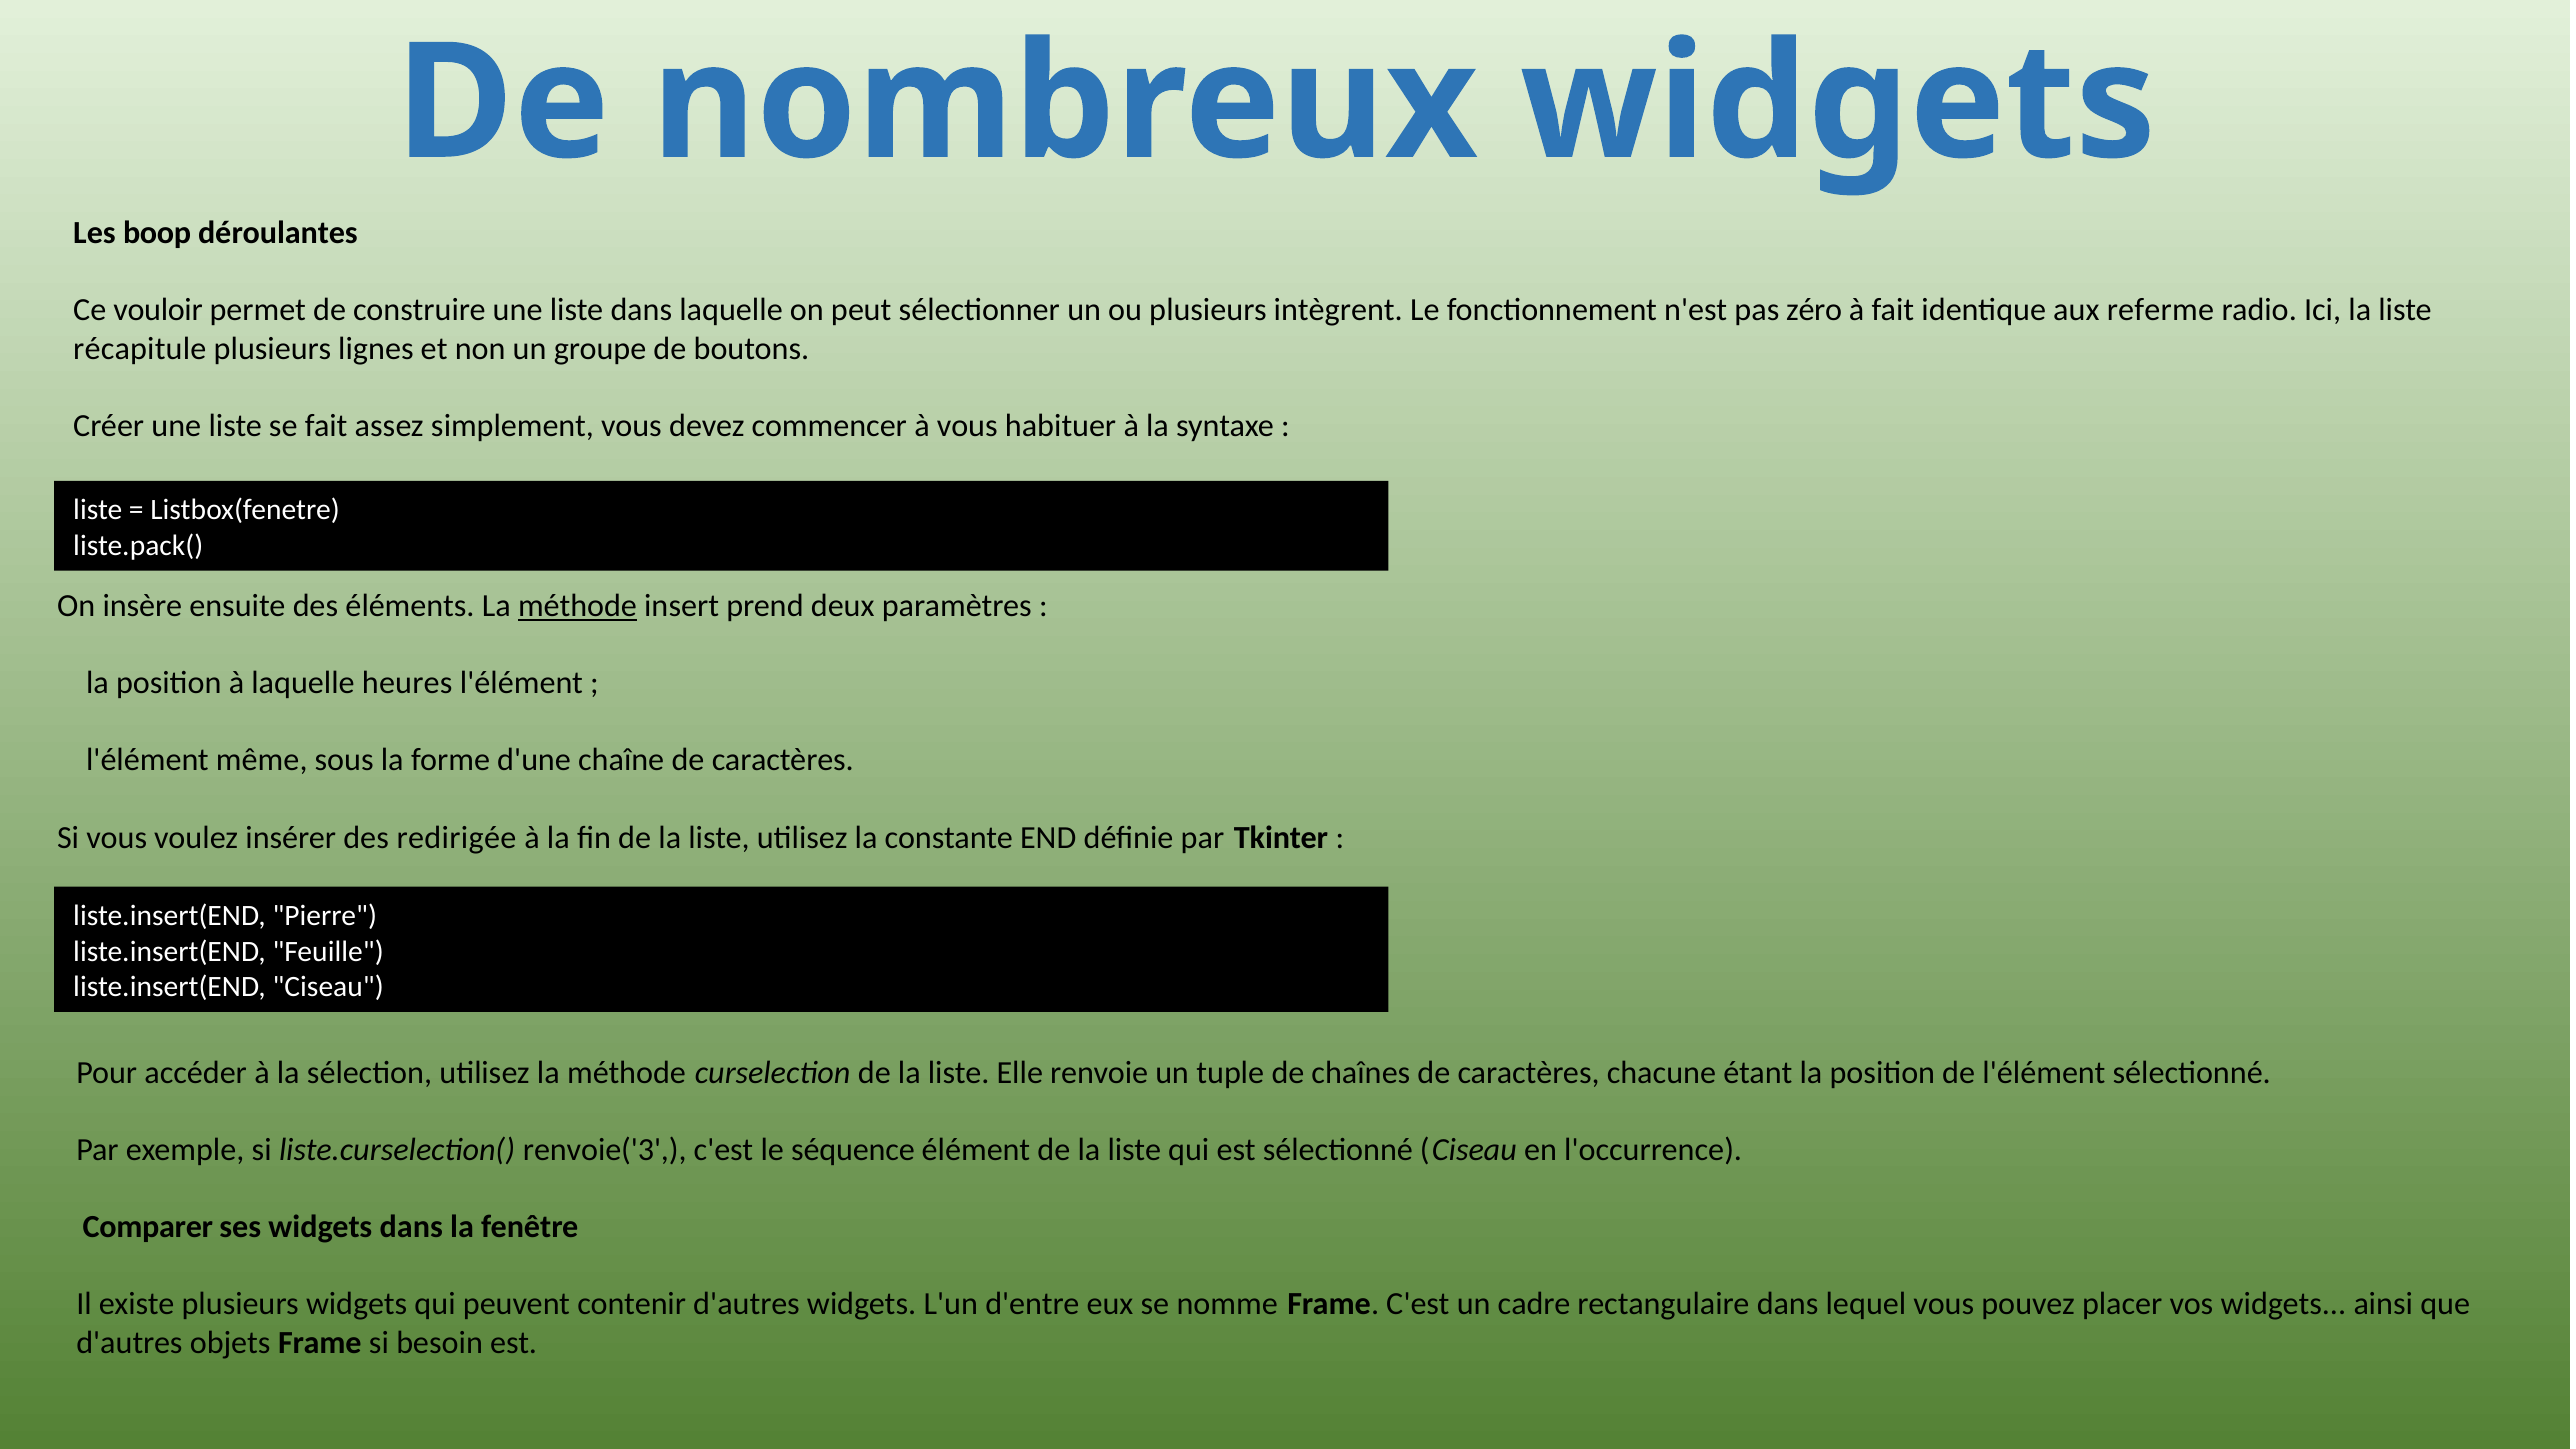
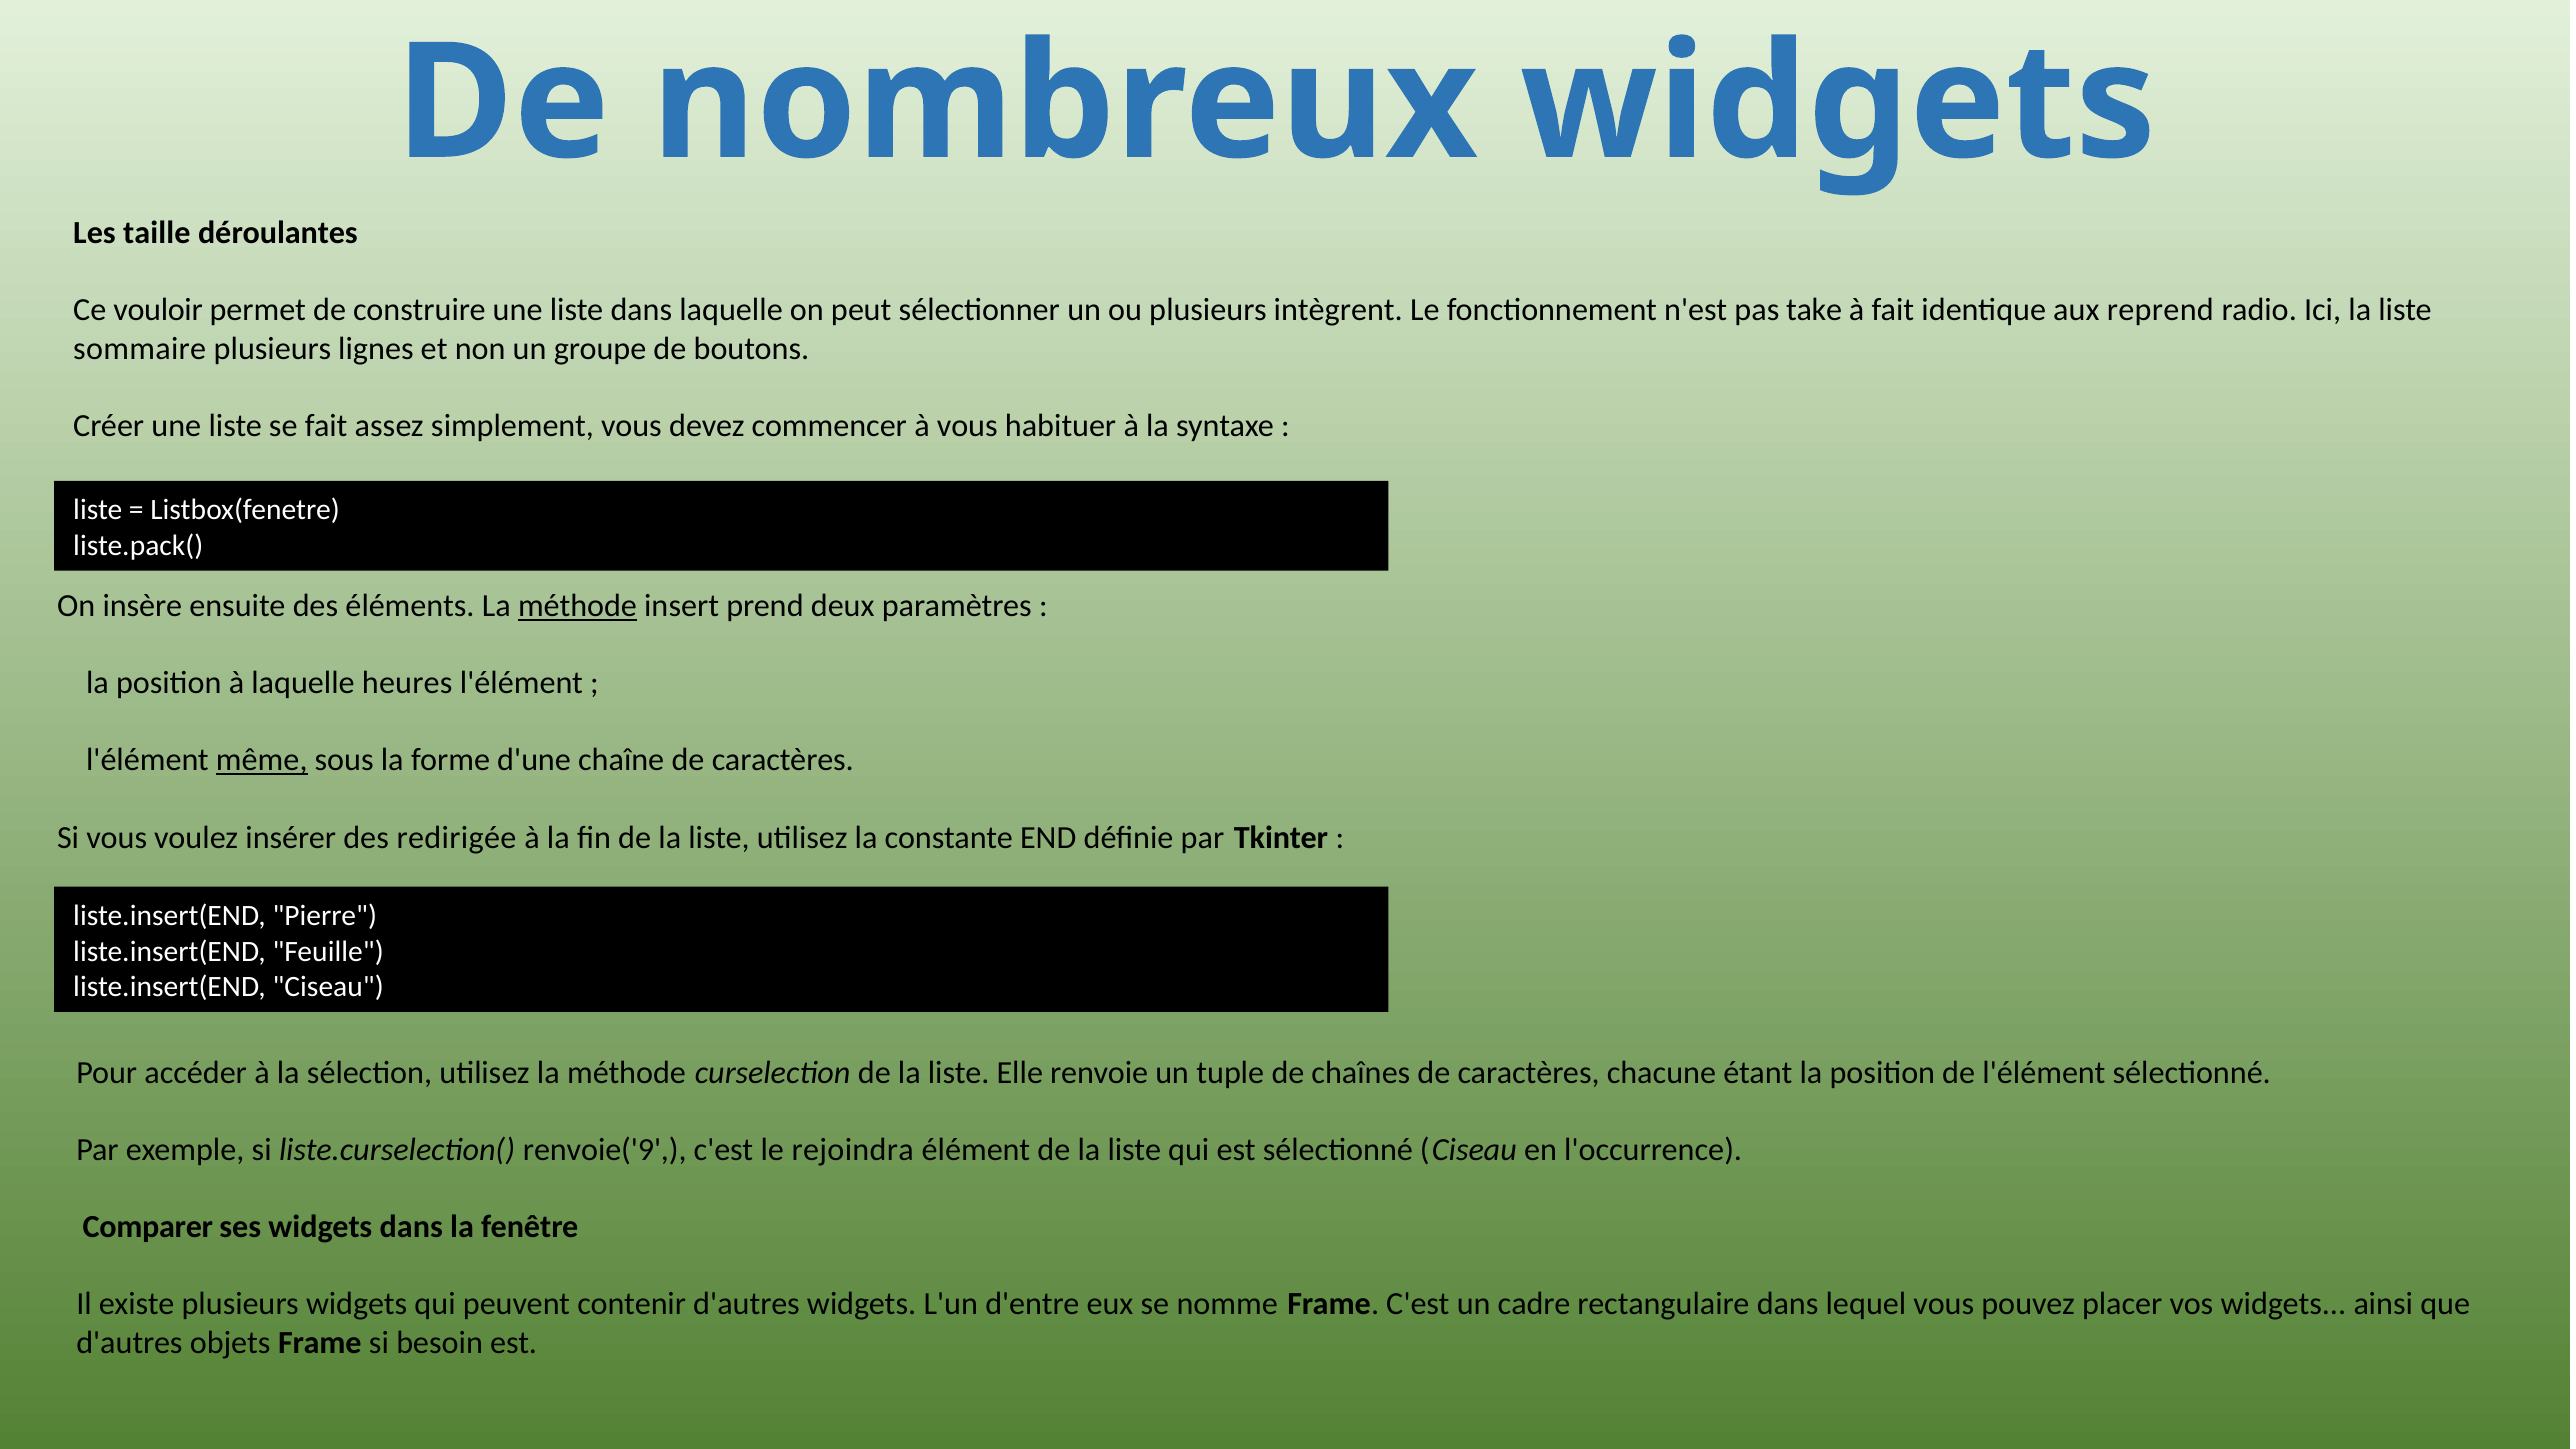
boop: boop -> taille (157, 233)
zéro: zéro -> take (1814, 310)
referme: referme -> reprend (2160, 310)
récapitule: récapitule -> sommaire (140, 349)
même underline: none -> present (262, 760)
renvoie('3: renvoie('3 -> renvoie('9 (605, 1150)
séquence: séquence -> rejoindra (853, 1150)
